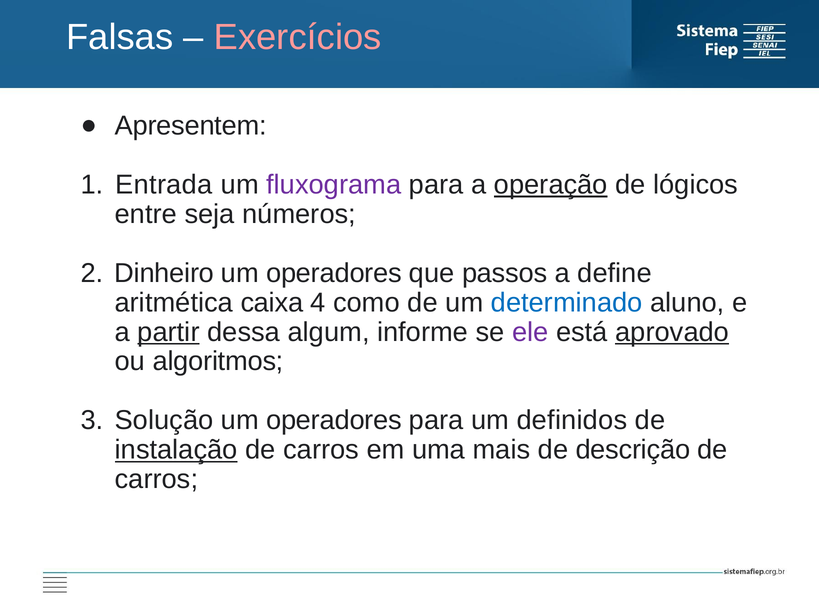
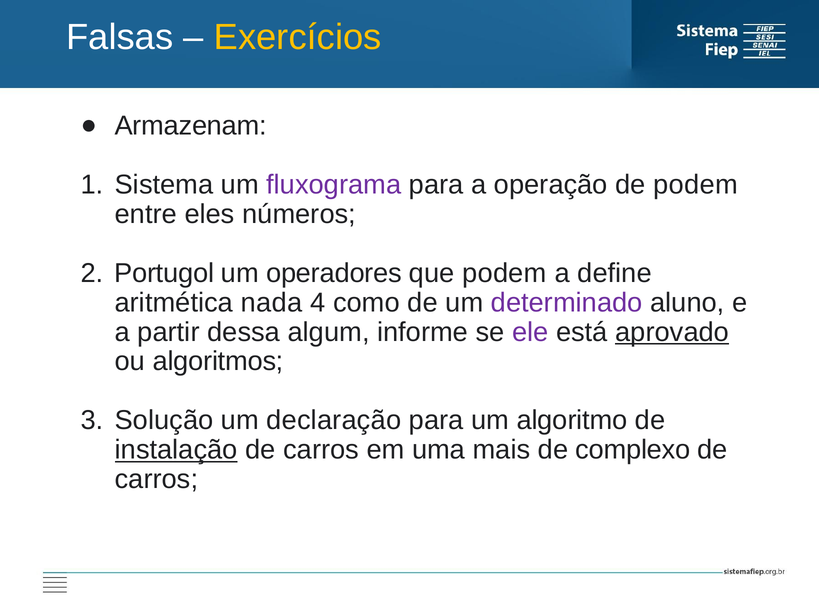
Exercícios colour: pink -> yellow (298, 37)
Apresentem: Apresentem -> Armazenam (191, 126)
Entrada: Entrada -> Sistema (164, 185)
operação underline: present -> none (551, 185)
de lógicos: lógicos -> podem (696, 185)
seja: seja -> eles (210, 214)
Dinheiro: Dinheiro -> Portugol (164, 273)
que passos: passos -> podem (504, 273)
caixa: caixa -> nada (272, 303)
determinado colour: blue -> purple (567, 303)
partir underline: present -> none (169, 332)
operadores: operadores -> declaração (334, 421)
definidos: definidos -> algoritmo (572, 421)
descrição: descrição -> complexo (633, 450)
